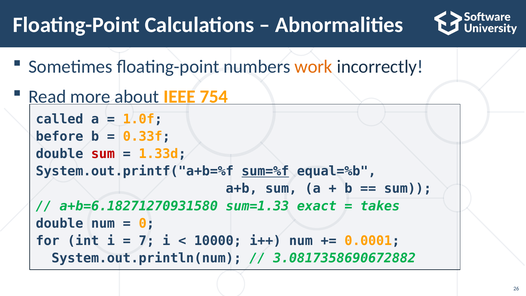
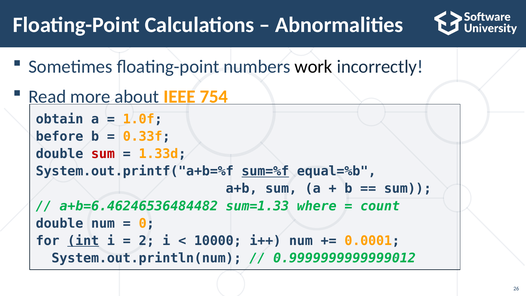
work colour: orange -> black (313, 67)
called: called -> obtain (60, 119)
a+b=6.18271270931580: a+b=6.18271270931580 -> a+b=6.46246536484482 (139, 206)
exact: exact -> where (317, 206)
takes: takes -> count (380, 206)
int underline: none -> present (83, 241)
7: 7 -> 2 (147, 241)
3.0817358690672882: 3.0817358690672882 -> 0.9999999999999012 (344, 258)
